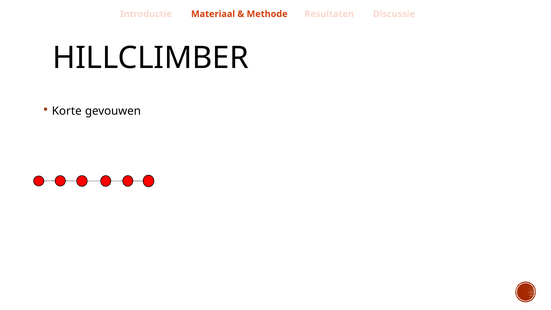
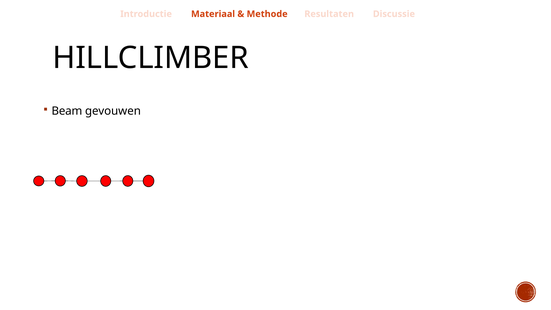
Korte: Korte -> Beam (67, 111)
